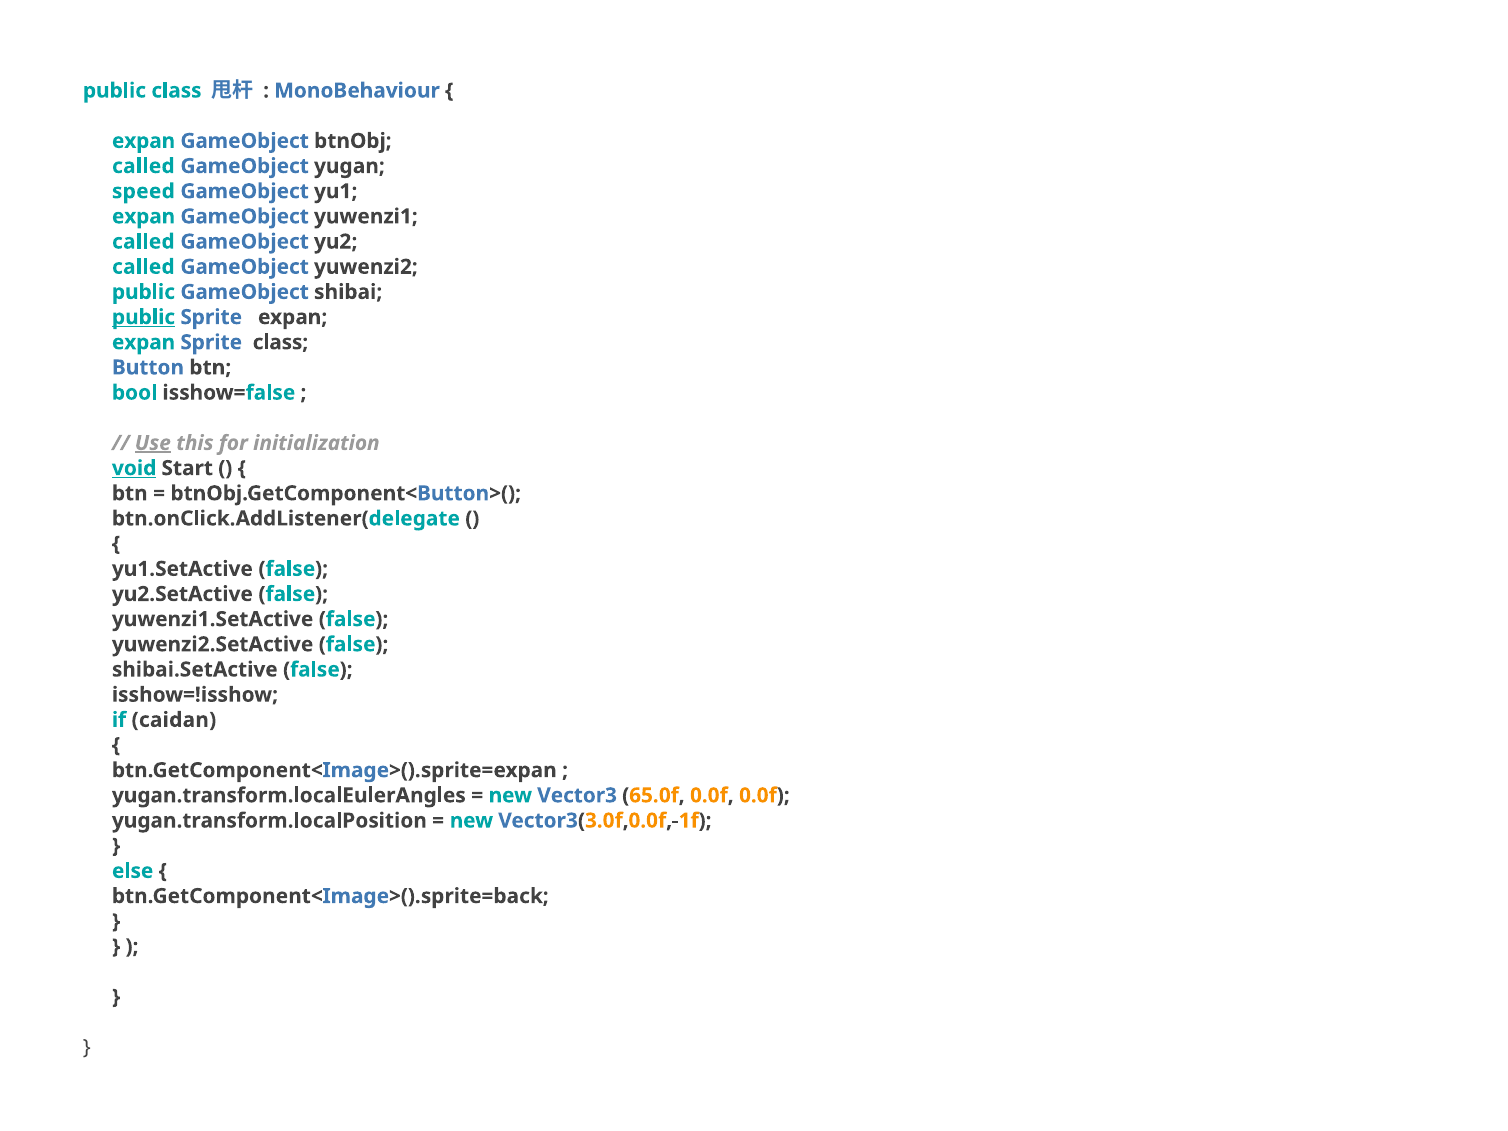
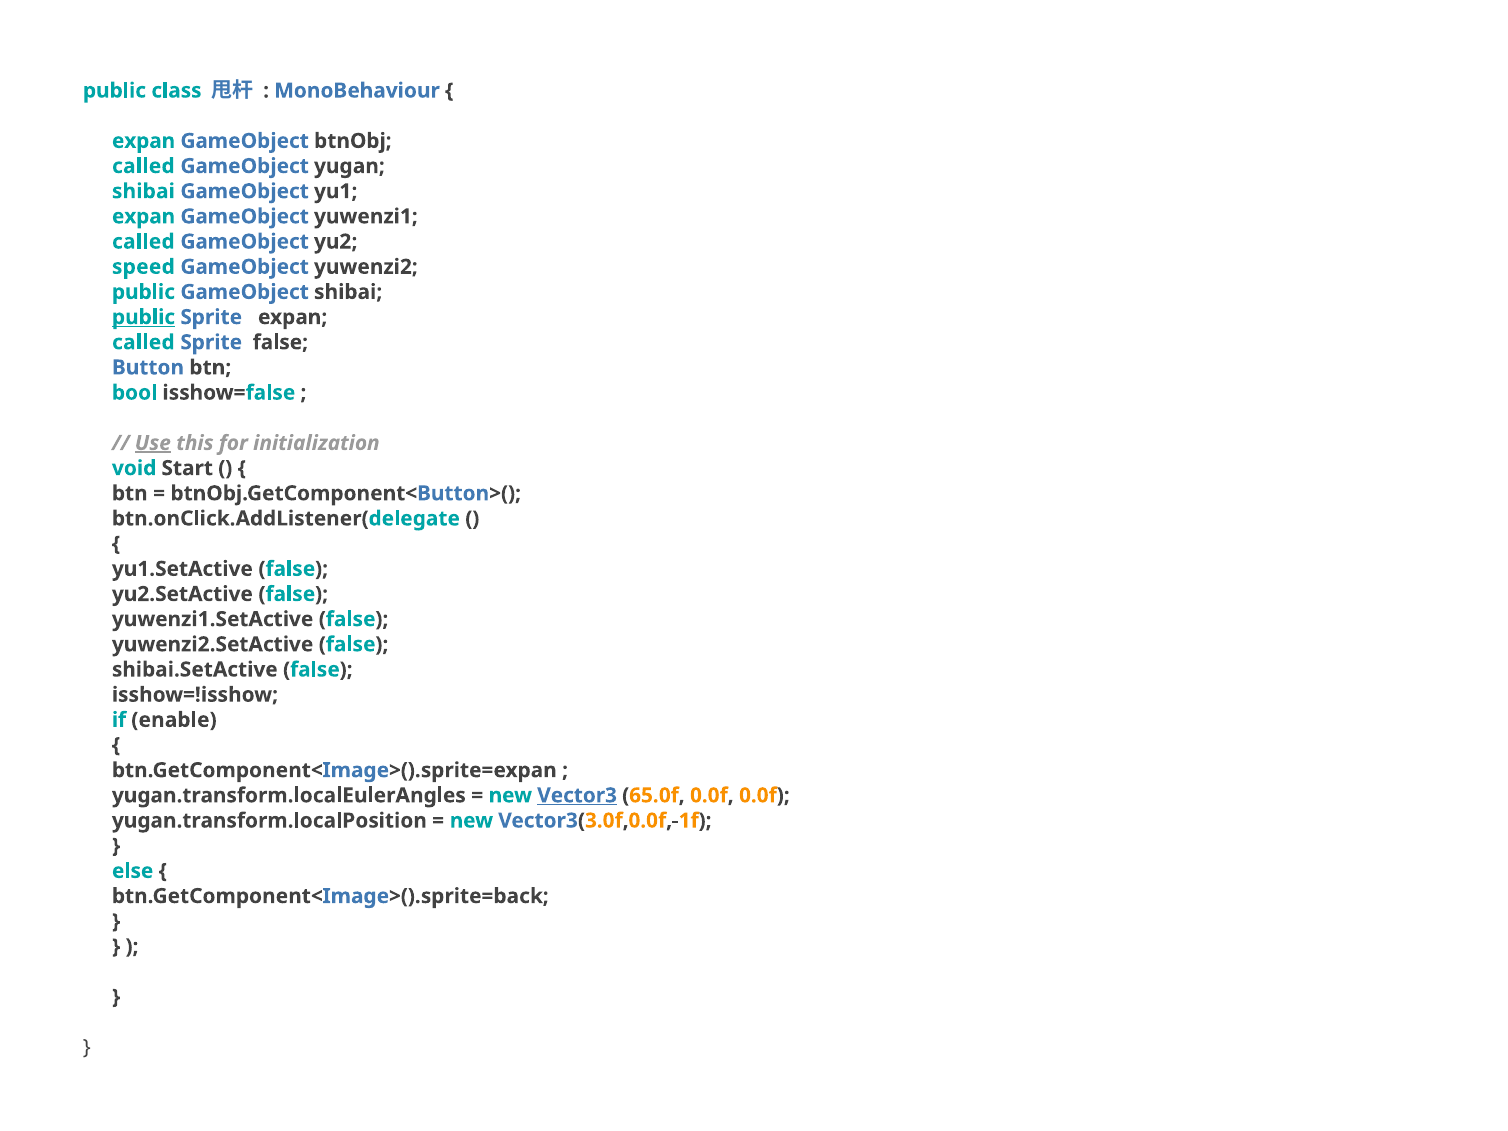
speed: speed -> shibai (143, 191)
called: called -> speed (143, 267)
expan: expan -> called (143, 342)
Sprite class: class -> false (280, 342)
void underline: present -> none (134, 468)
caidan: caidan -> enable (174, 720)
Vector3 underline: none -> present (577, 795)
